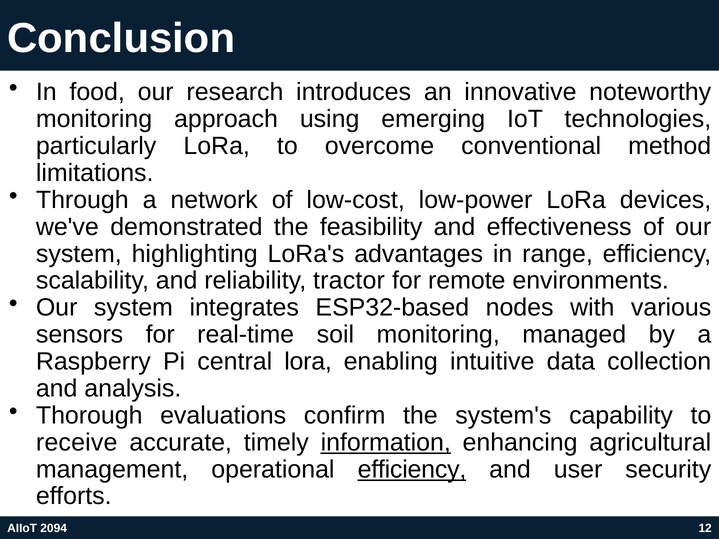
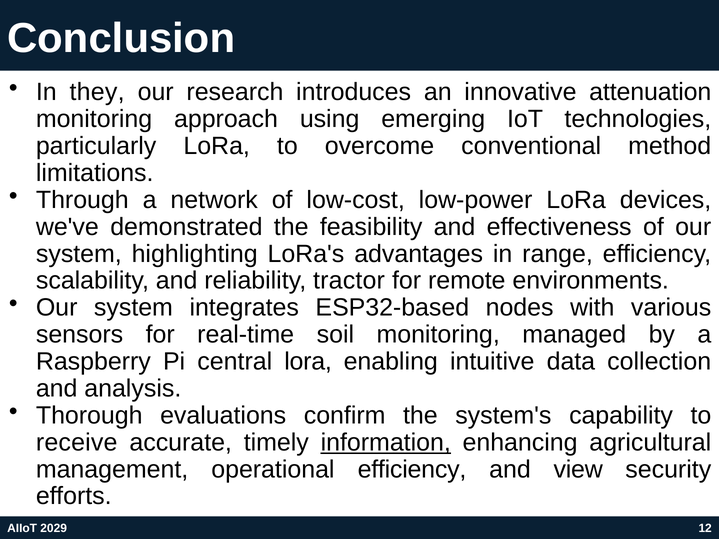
food: food -> they (97, 92)
noteworthy: noteworthy -> attenuation (650, 92)
efficiency underline: present -> none (412, 469)
user: user -> view (578, 469)
2094: 2094 -> 2029 (54, 529)
